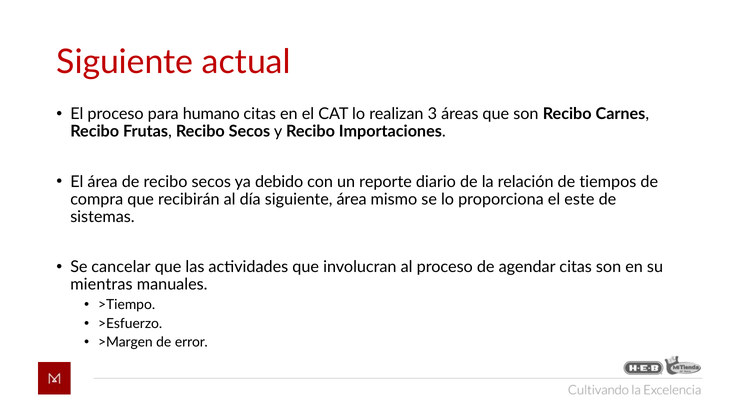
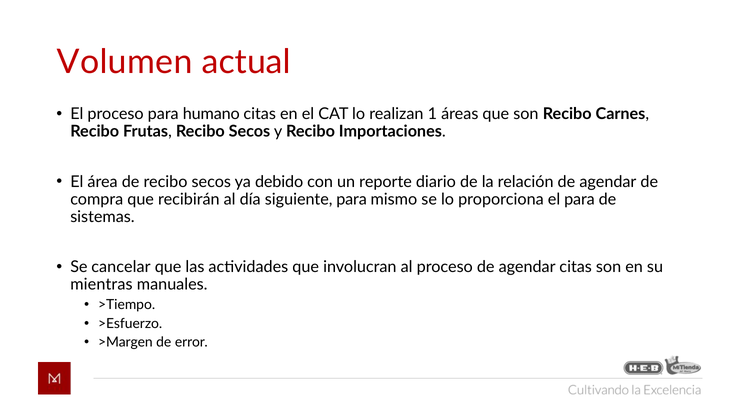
Siguiente: Siguiente -> Volumen (125, 62)
3: 3 -> 1 (432, 114)
relación de tiempos: tiempos -> agendar (608, 182)
siguiente área: área -> para (352, 199)
el este: este -> para (579, 199)
